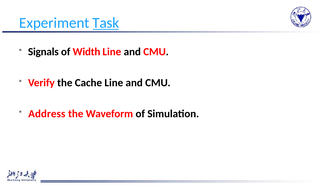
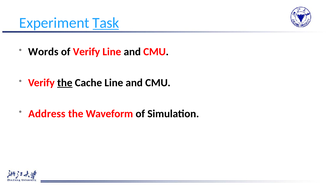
Signals: Signals -> Words (43, 52)
of Width: Width -> Verify (86, 52)
the underline: none -> present (65, 82)
